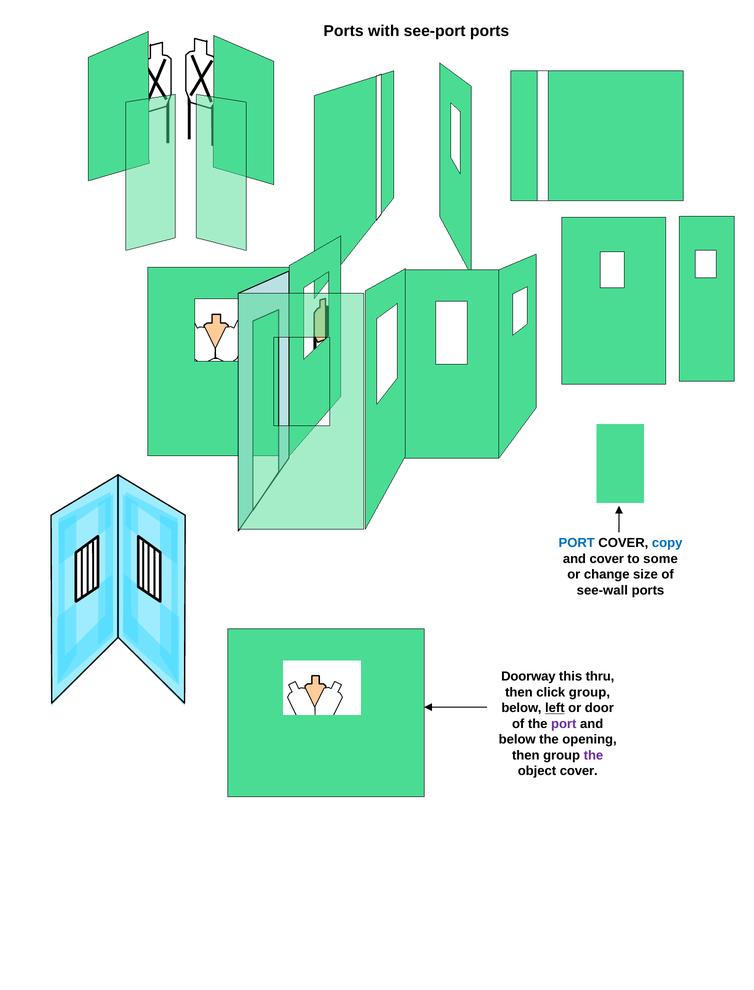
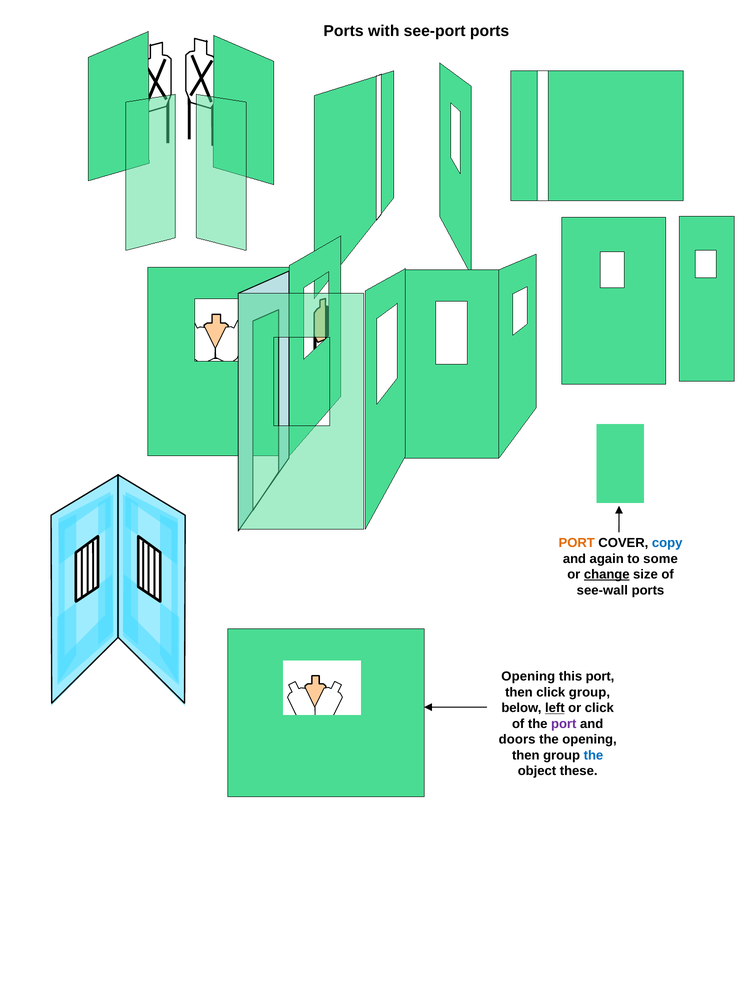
PORT colour: blue -> orange (577, 543)
and cover: cover -> again (607, 559)
change underline: none -> present (607, 574)
Doorway: Doorway -> Opening (528, 676)
this thru: thru -> port (600, 676)
or door: door -> click (599, 708)
below: below -> doors (517, 739)
the colour: purple -> blue (593, 755)
object cover: cover -> these (579, 771)
